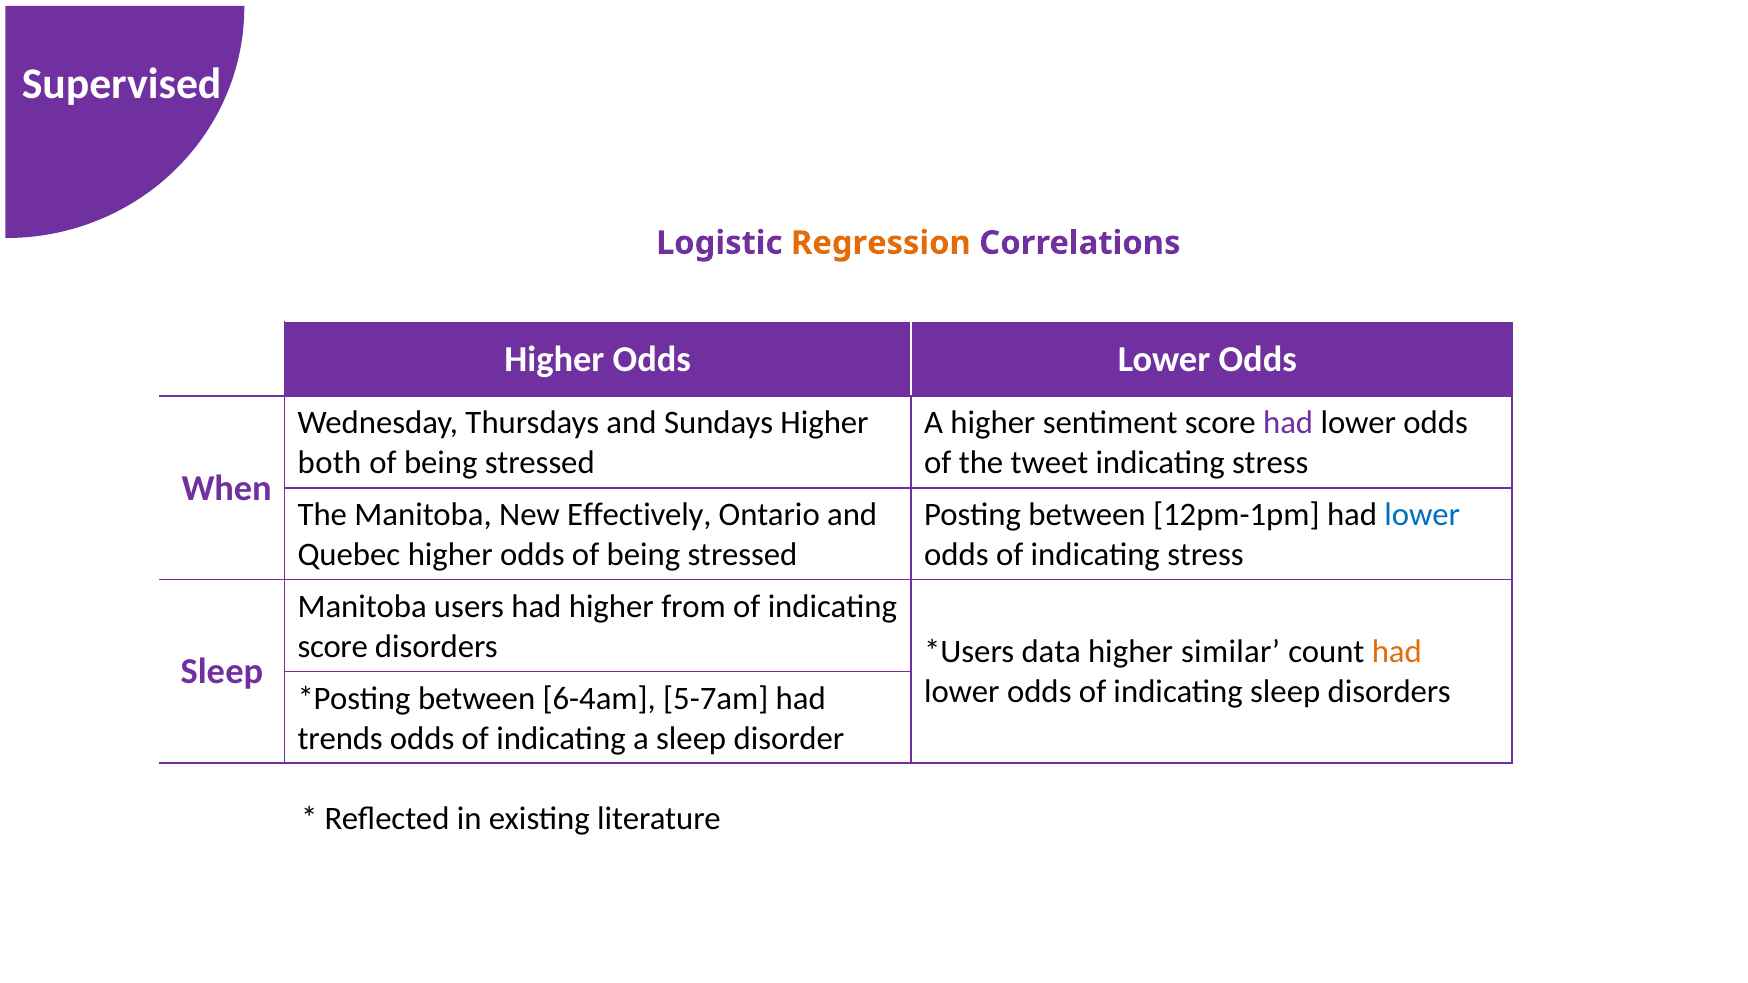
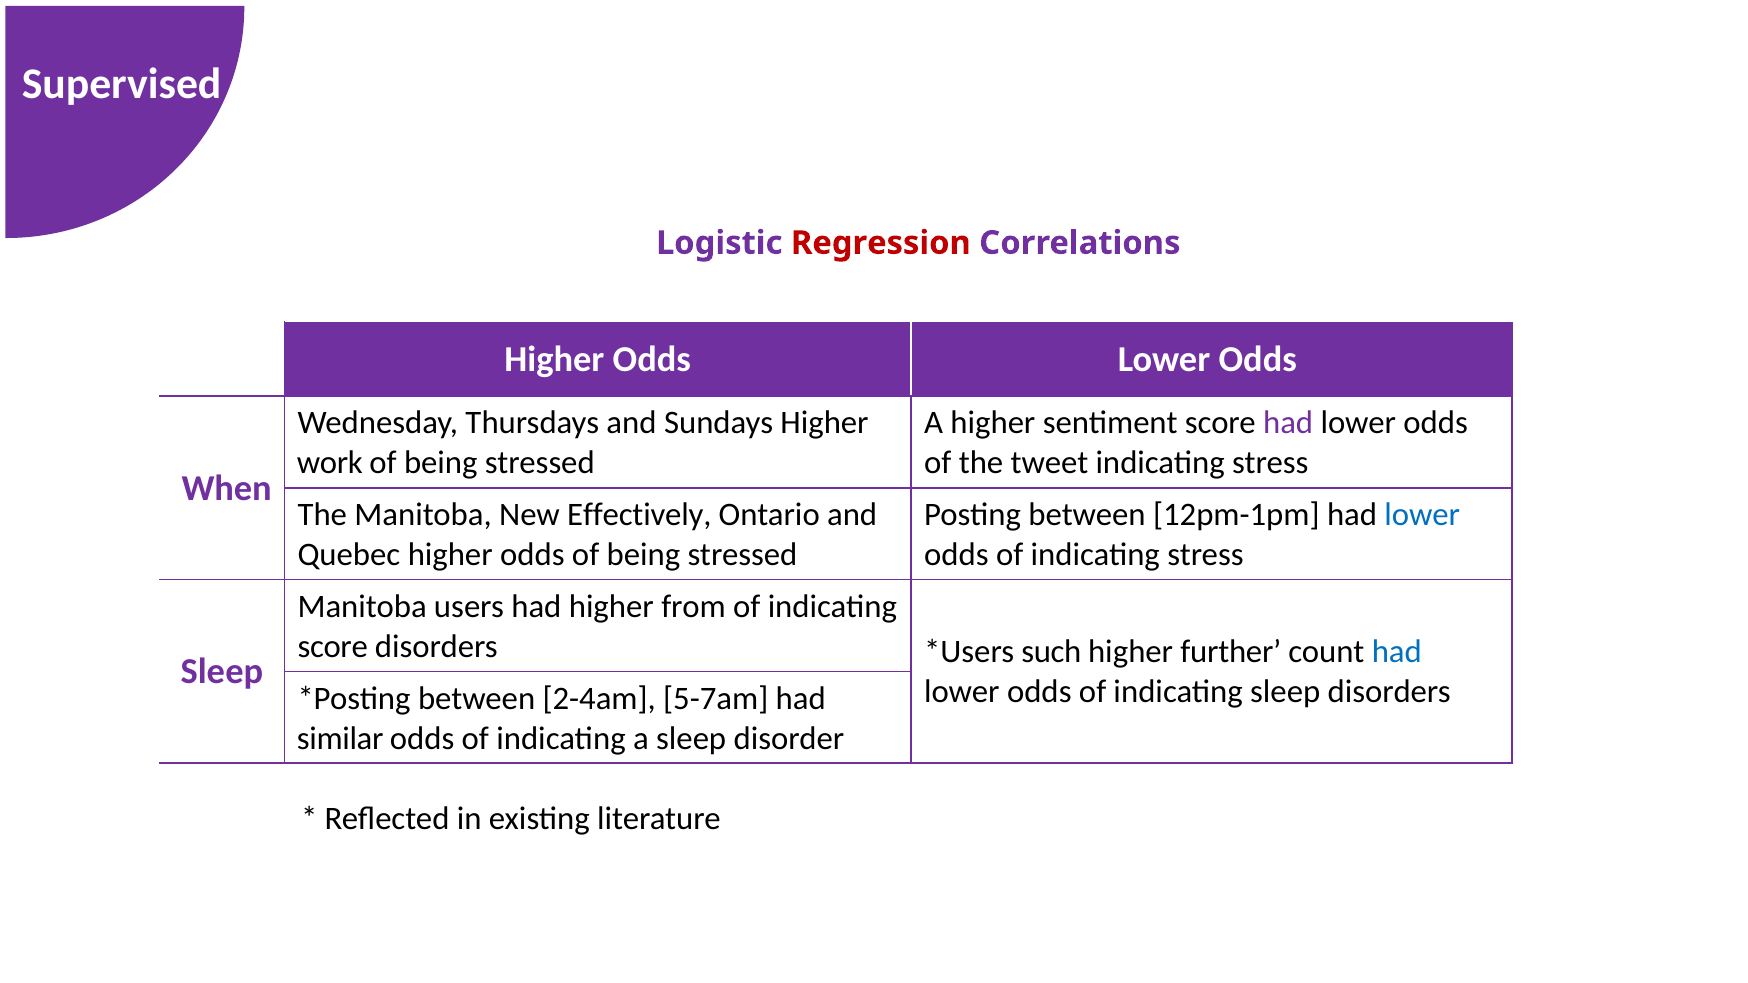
Regression colour: orange -> red (881, 243)
both: both -> work (330, 463)
data: data -> such (1051, 652)
similar: similar -> further (1231, 652)
had colour: orange -> blue (1397, 652)
6-4am: 6-4am -> 2-4am (599, 698)
trends: trends -> similar (340, 738)
